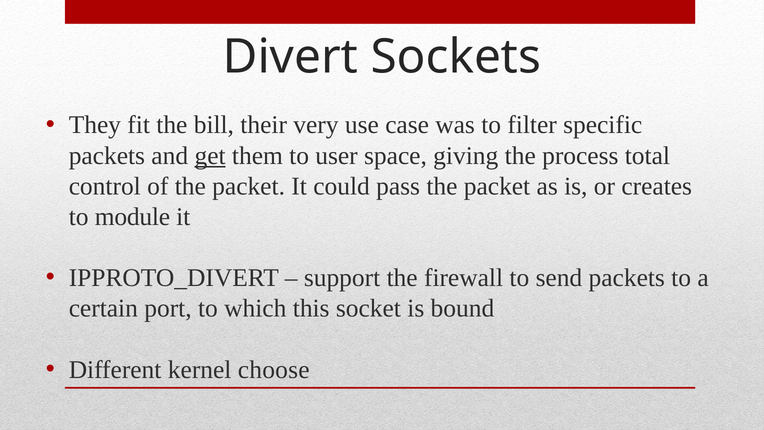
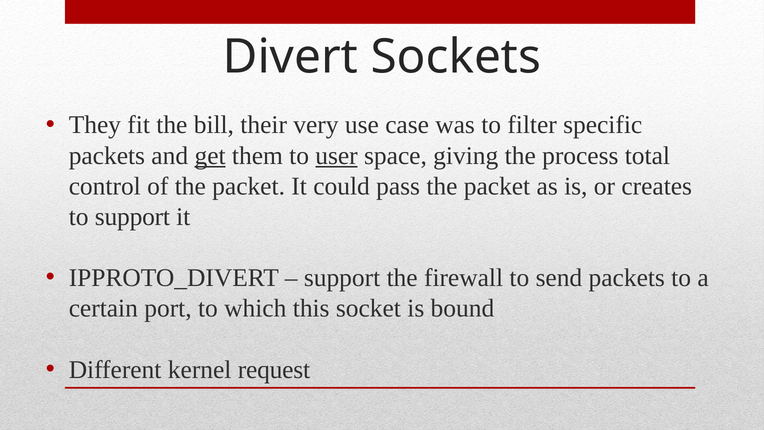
user underline: none -> present (337, 156)
to module: module -> support (132, 217)
choose: choose -> request (274, 369)
